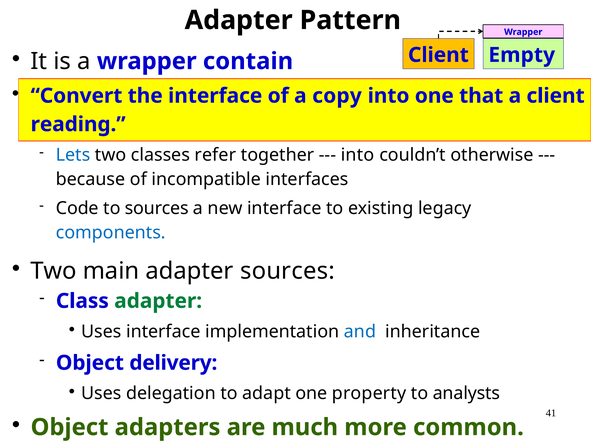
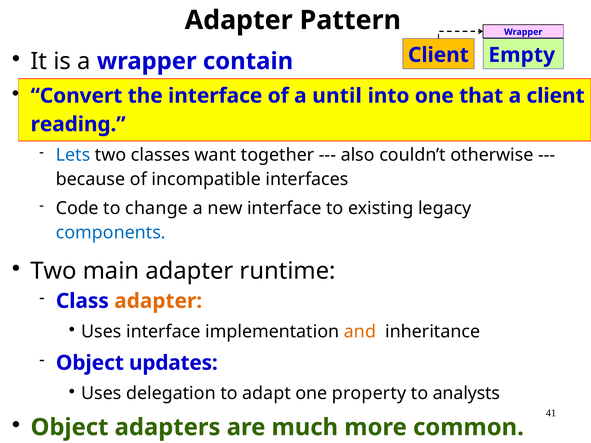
copy: copy -> until (337, 96)
refer: refer -> want (215, 155)
into: into -> also (358, 155)
to sources: sources -> change (157, 208)
adapter sources: sources -> runtime (288, 271)
adapter colour: green -> orange (158, 301)
and colour: blue -> orange (360, 332)
delivery: delivery -> updates (173, 363)
